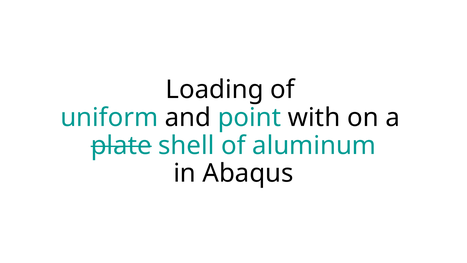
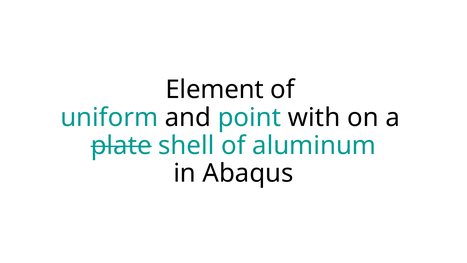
Loading: Loading -> Element (215, 90)
